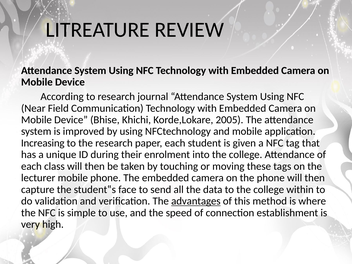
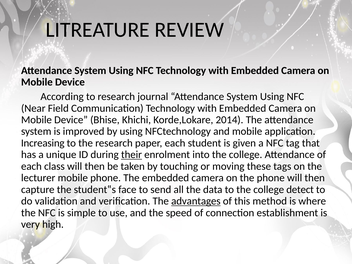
2005: 2005 -> 2014 (230, 120)
their underline: none -> present (131, 155)
within: within -> detect (300, 190)
